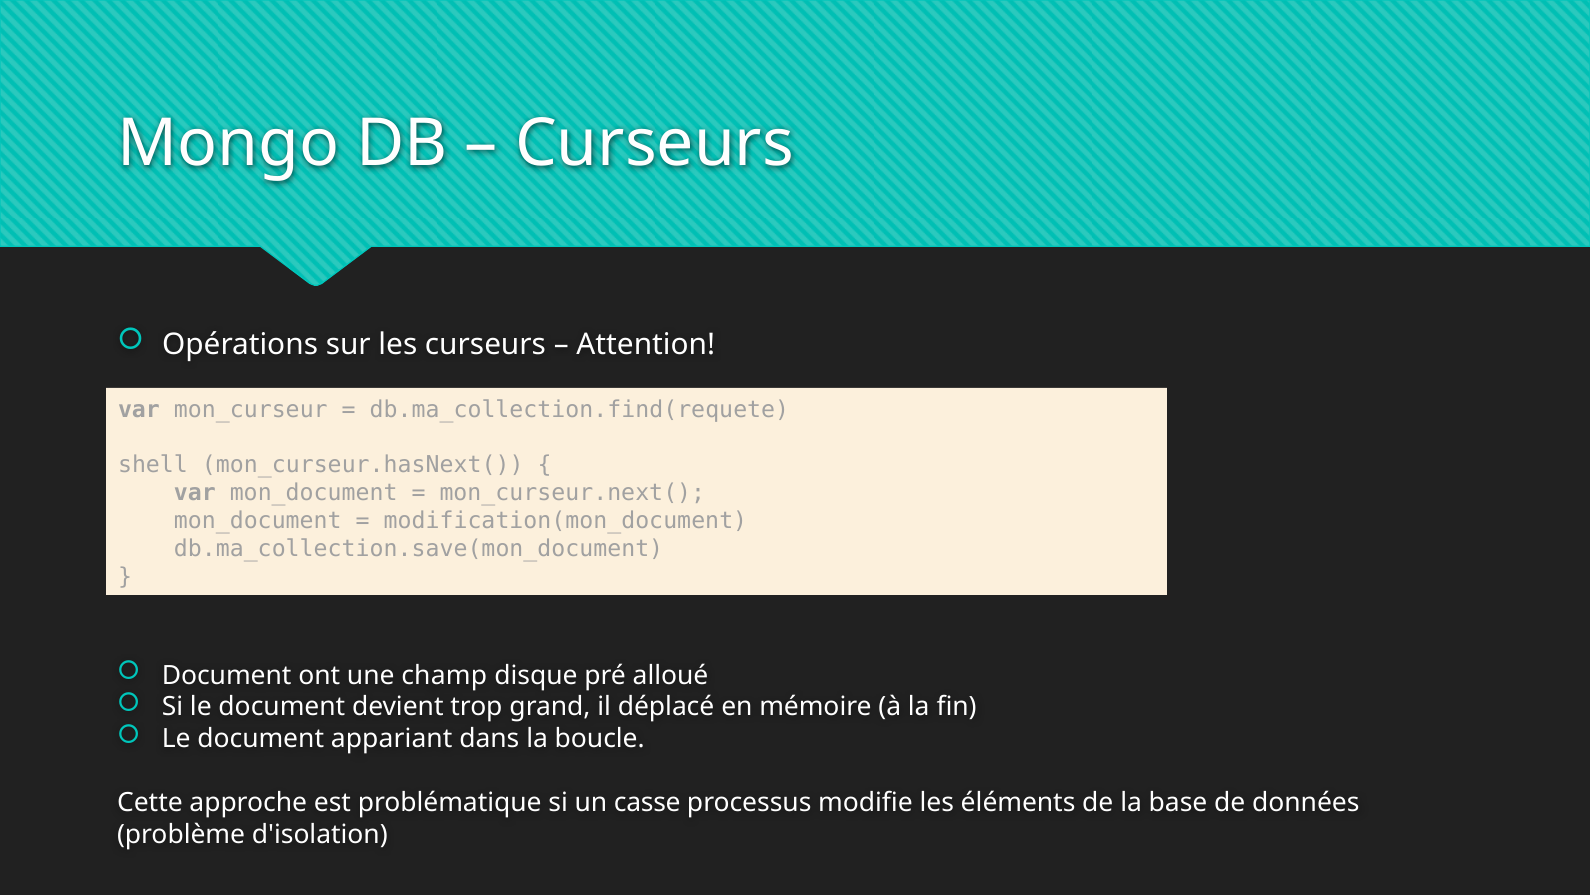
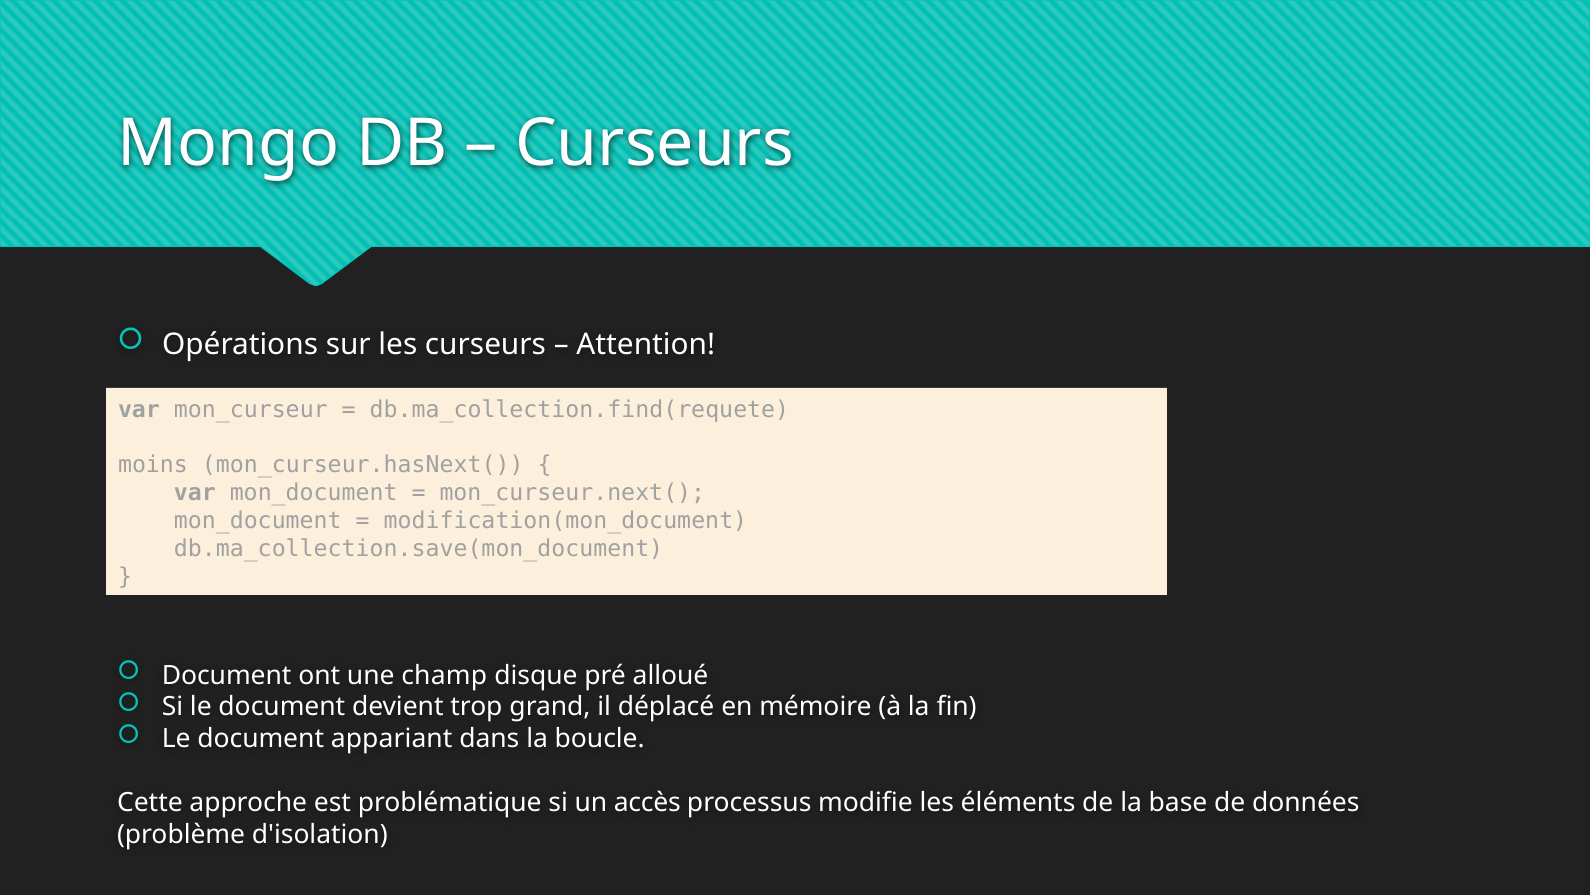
shell: shell -> moins (153, 465)
casse: casse -> accès (647, 802)
